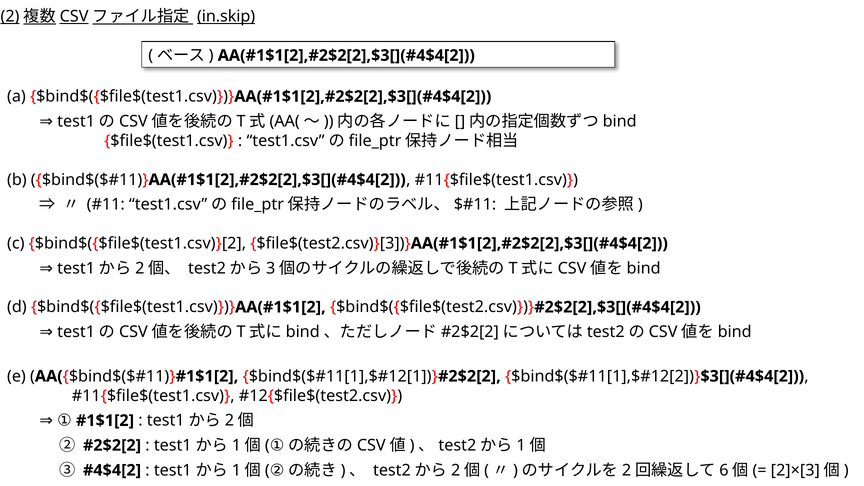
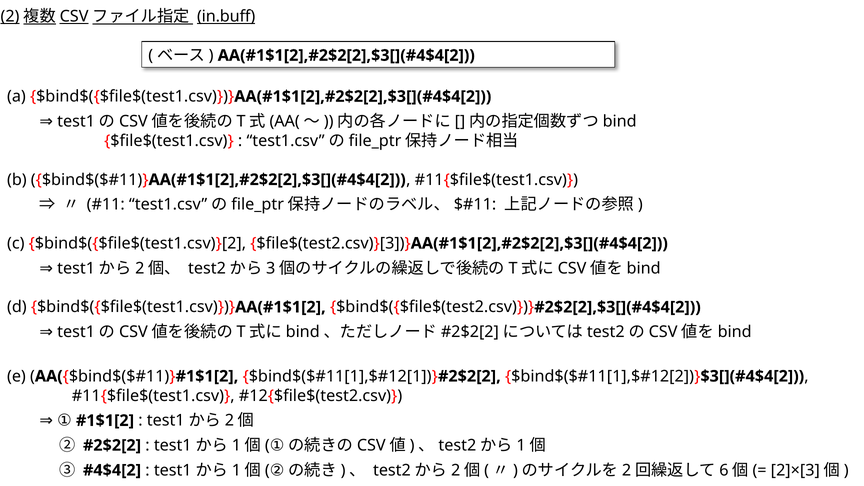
in.skip: in.skip -> in.buff (226, 16)
